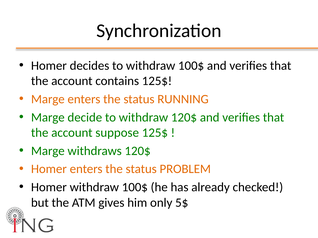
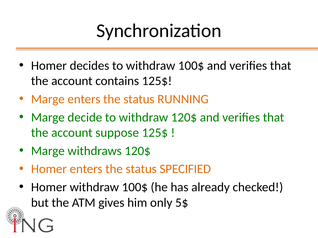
PROBLEM: PROBLEM -> SPECIFIED (185, 169)
